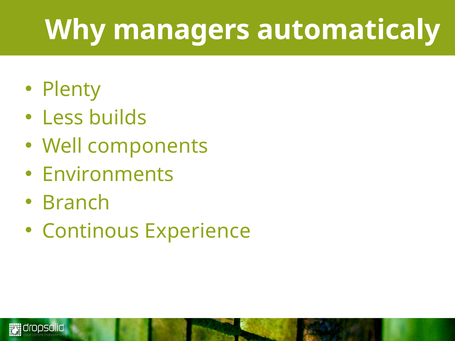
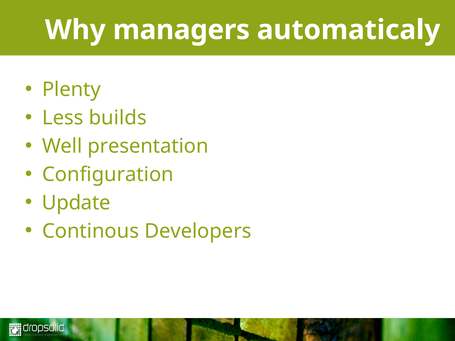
components: components -> presentation (148, 146)
Environments: Environments -> Configuration (108, 175)
Branch: Branch -> Update (76, 203)
Experience: Experience -> Developers (198, 231)
